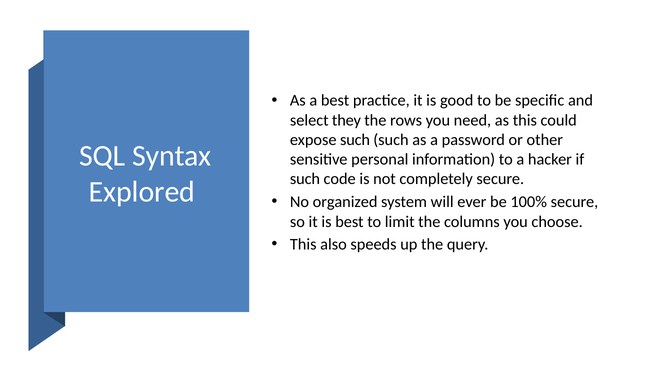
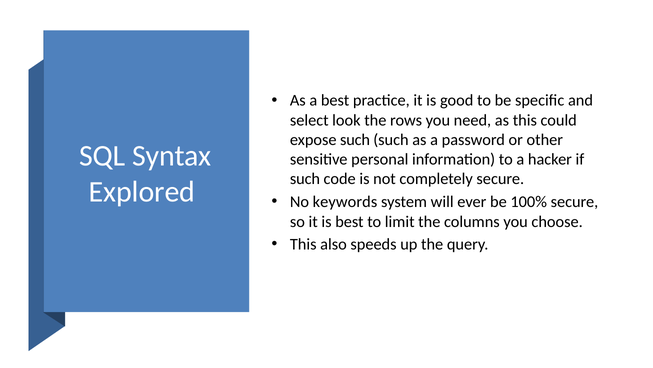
they: they -> look (346, 120)
organized: organized -> keywords (345, 202)
